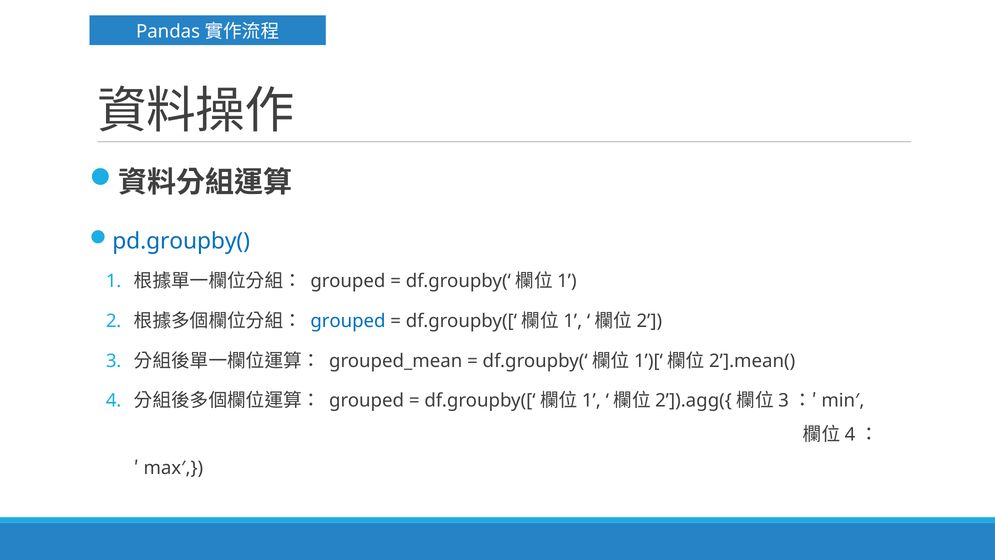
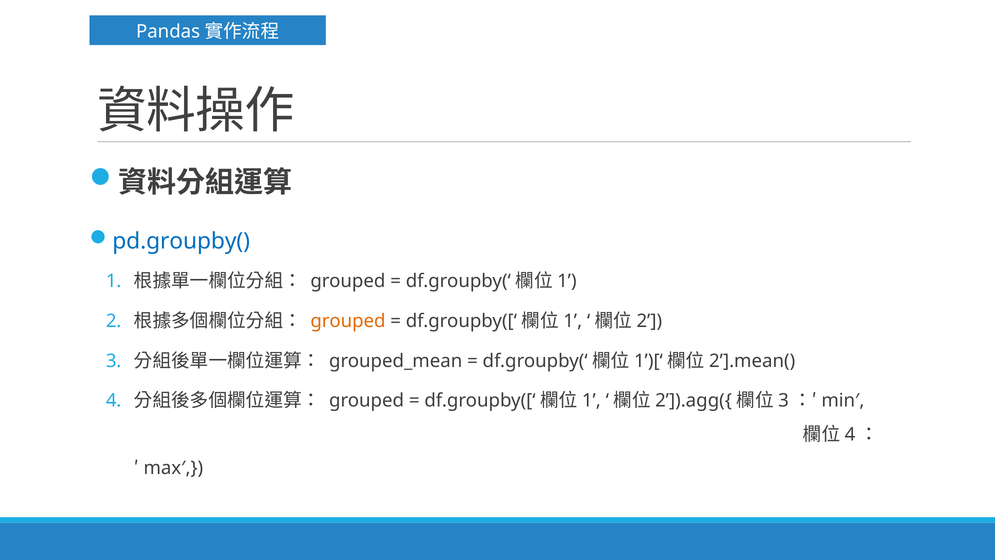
grouped colour: blue -> orange (348, 321)
